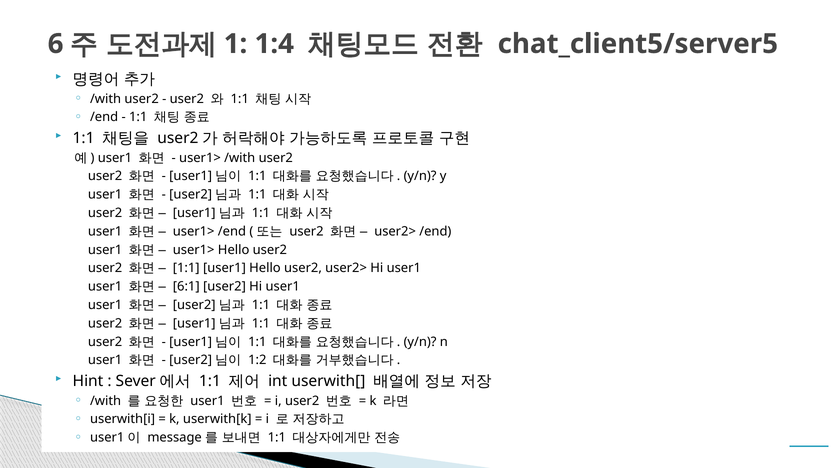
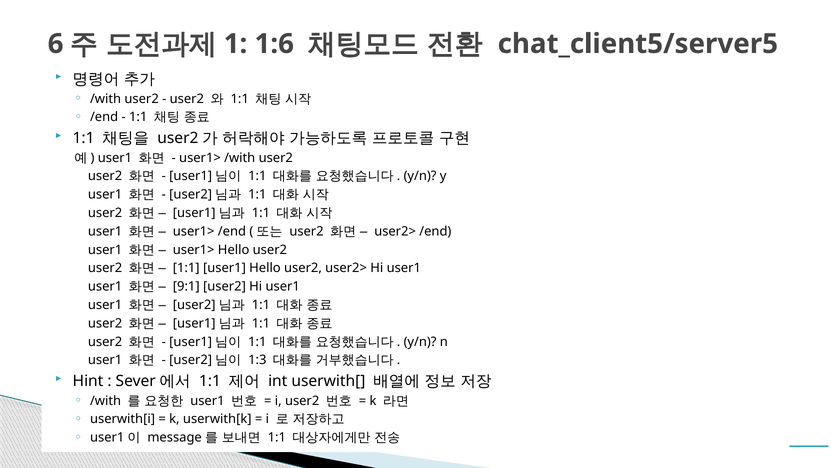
1:4: 1:4 -> 1:6 (274, 44)
6:1: 6:1 -> 9:1 (186, 286)
1:2: 1:2 -> 1:3 (257, 360)
